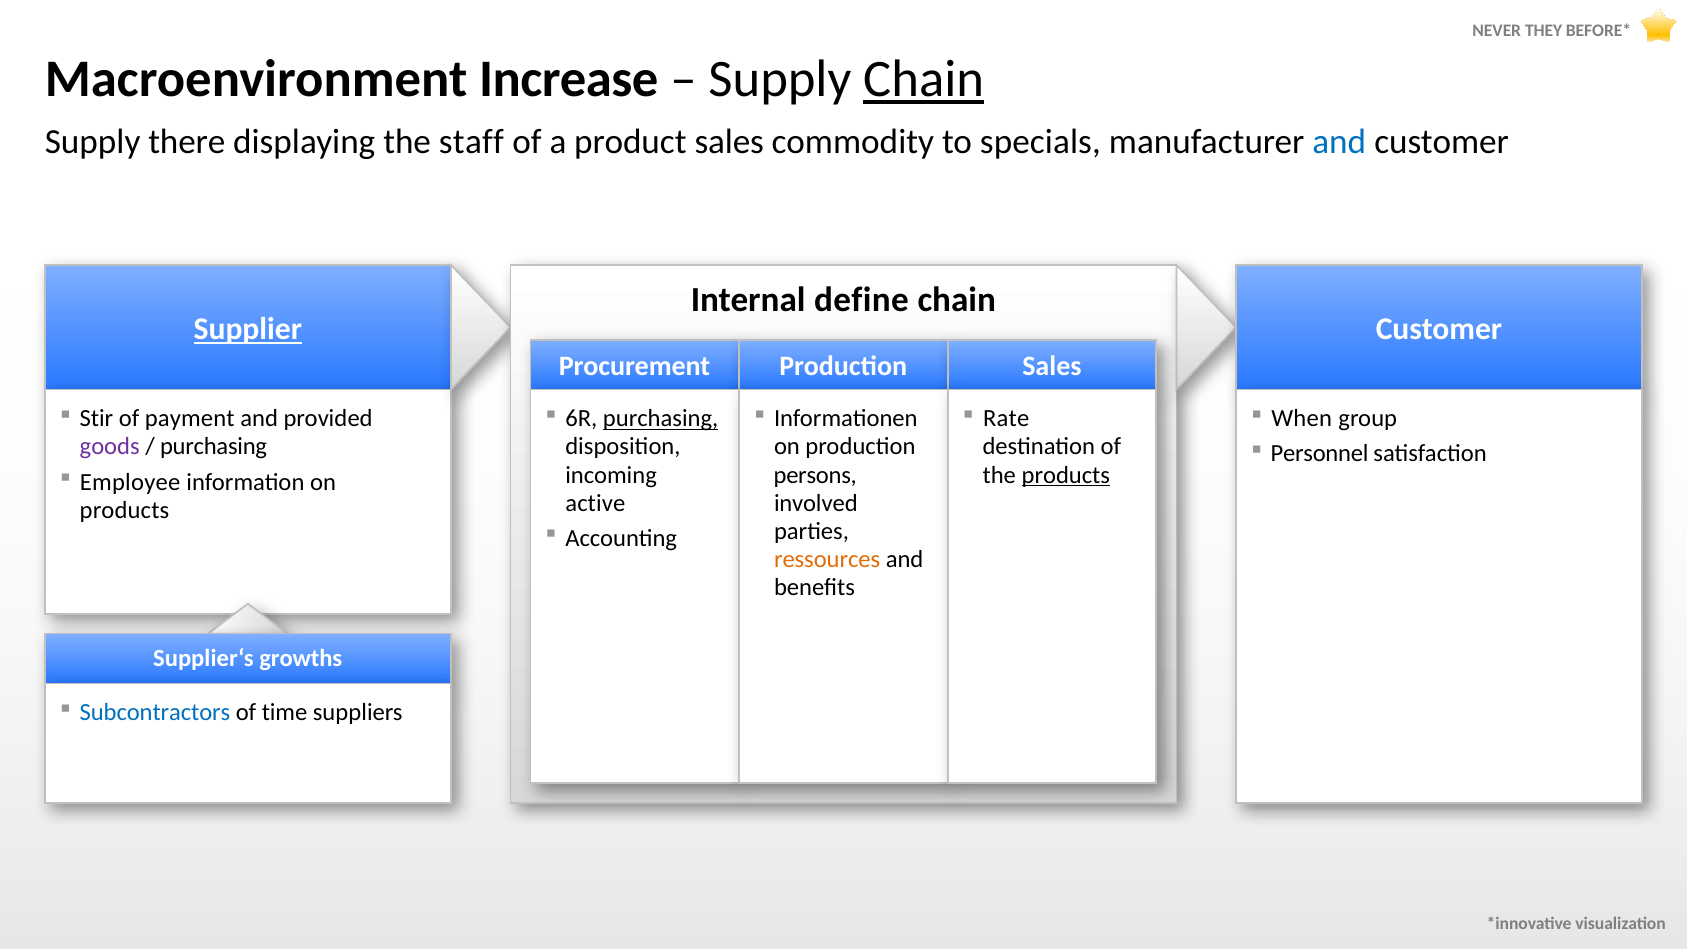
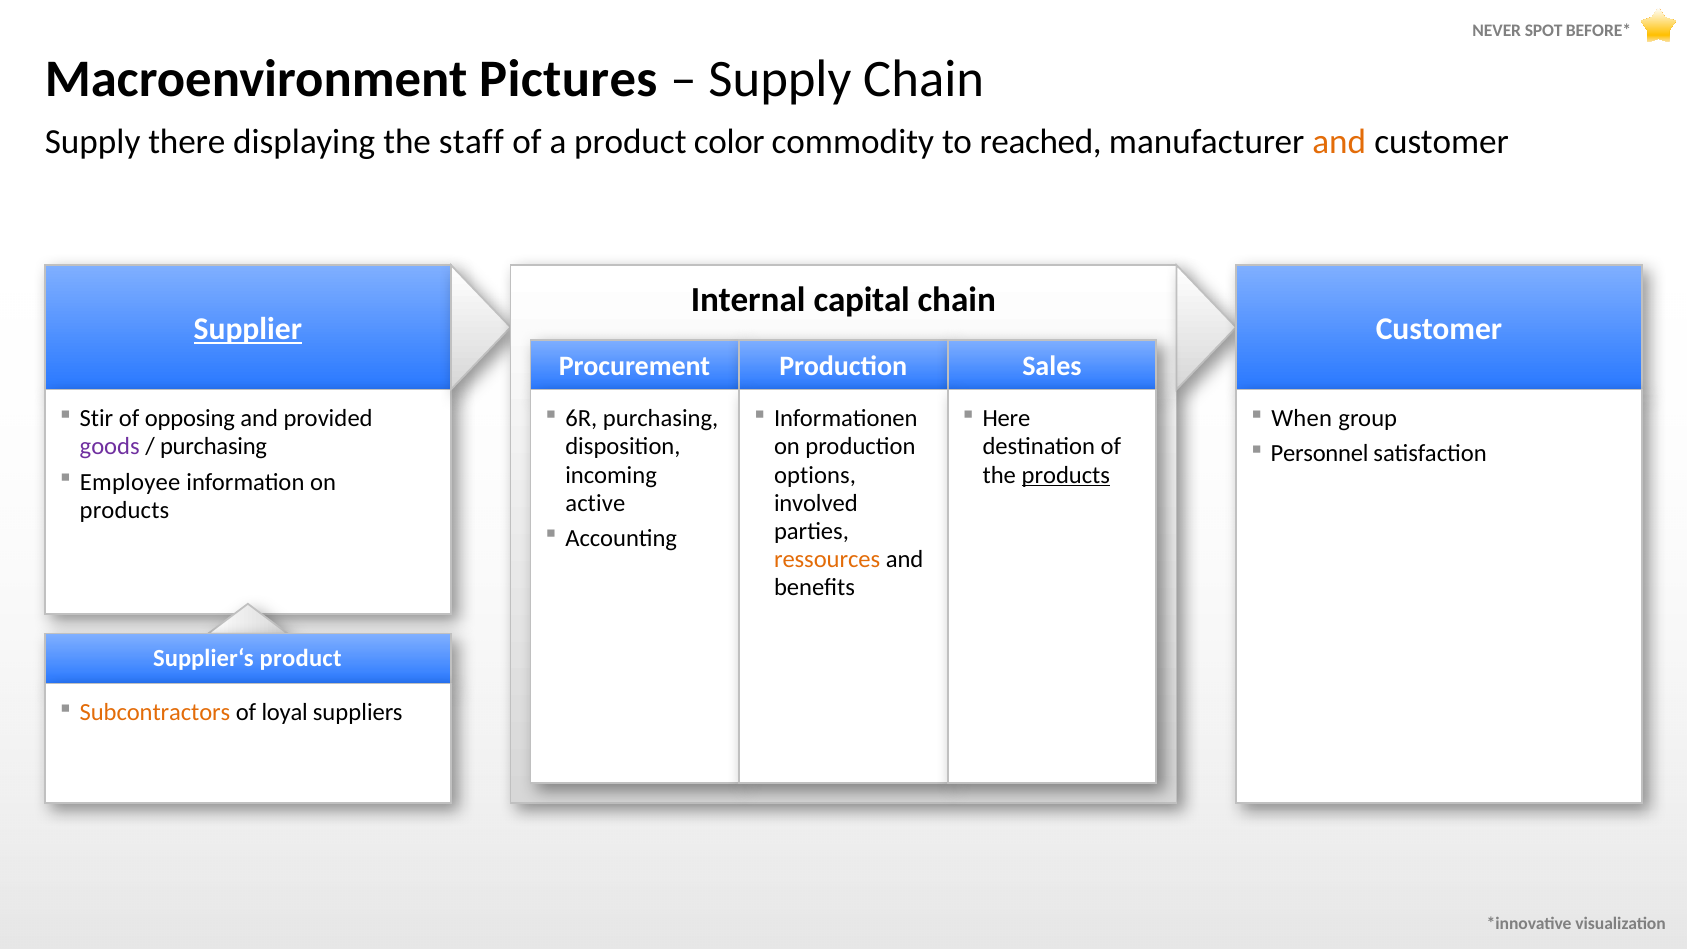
THEY: THEY -> SPOT (1544, 30)
Increase: Increase -> Pictures (568, 79)
Chain underline: present -> none (924, 79)
product sales: sales -> color (729, 142)
specials: specials -> reached (1041, 142)
and colour: blue -> orange (1339, 142)
define: define -> capital (862, 300)
payment: payment -> opposing (190, 419)
purchasing underline: present -> none (661, 419)
Rate: Rate -> Here (1006, 419)
persons: persons -> options (815, 475)
Supplier‘s growths: growths -> product (301, 658)
Subcontractors colour: blue -> orange (155, 713)
time: time -> loyal (285, 713)
